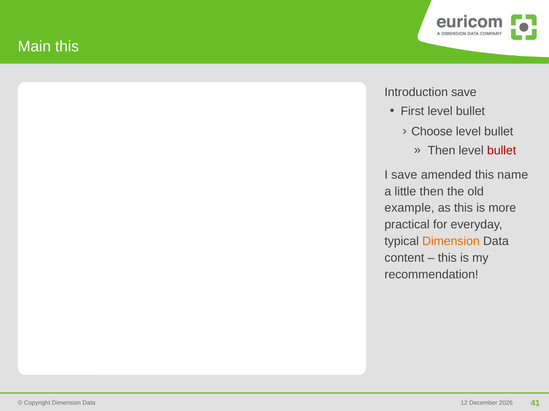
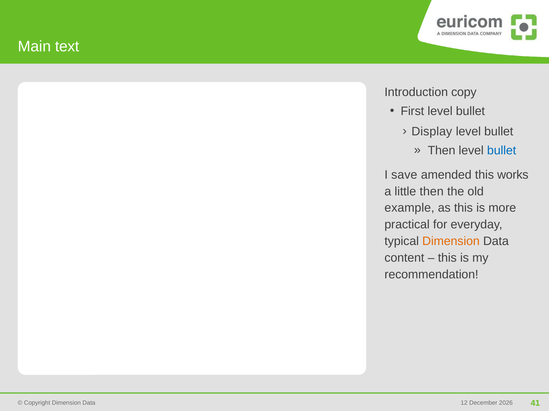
Main this: this -> text (67, 47)
Introduction save: save -> copy (464, 92)
Choose: Choose -> Display (432, 132)
bullet colour: red -> blue (502, 151)
name: name -> works (513, 175)
